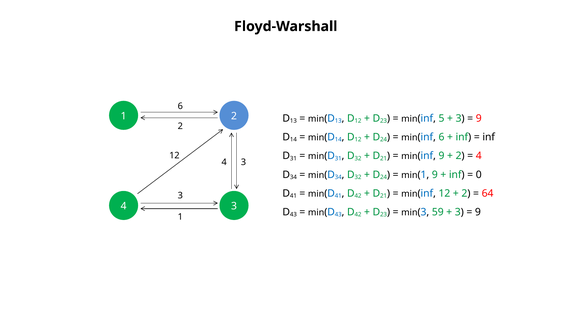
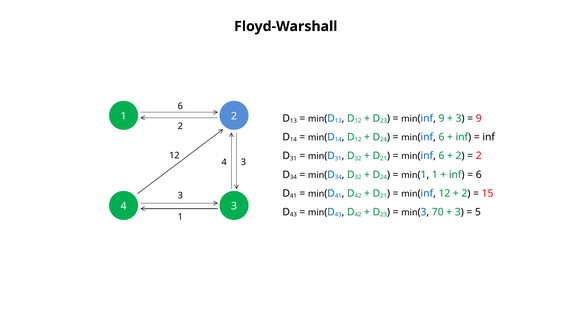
min(inf 5: 5 -> 9 (441, 118)
9: 9 -> 6 (441, 156)
4: 4 -> 2 (479, 156)
min(1 9: 9 -> 1 (435, 175)
0: 0 -> 6 (479, 175)
64: 64 -> 15 (488, 193)
59: 59 -> 70 (438, 212)
9: 9 -> 5 (478, 212)
